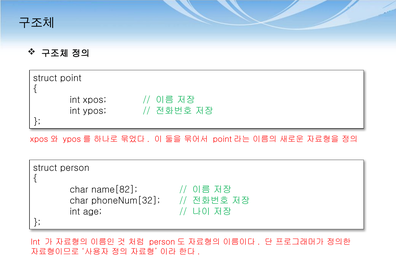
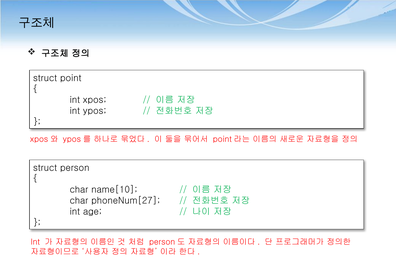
name[82: name[82 -> name[10 (114, 190)
phoneNum[32: phoneNum[32 -> phoneNum[27 (126, 201)
